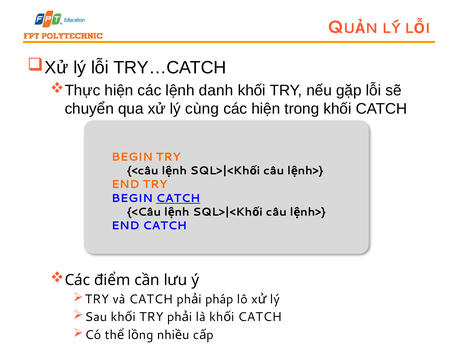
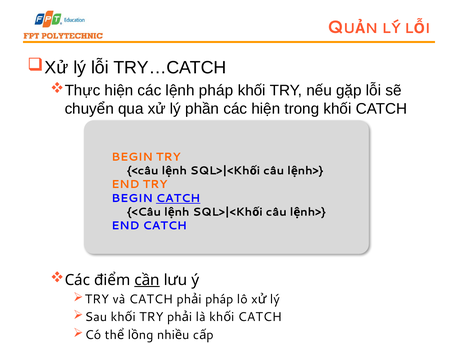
lệnh danh: danh -> pháp (216, 90)
cùng: cùng -> phần (202, 109)
cần underline: none -> present (147, 280)
